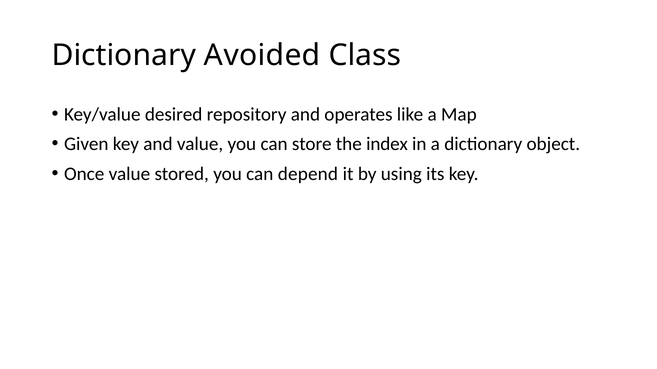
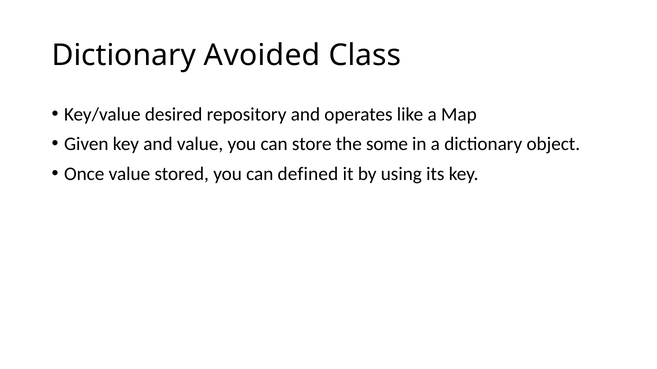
index: index -> some (387, 144)
depend: depend -> defined (308, 174)
